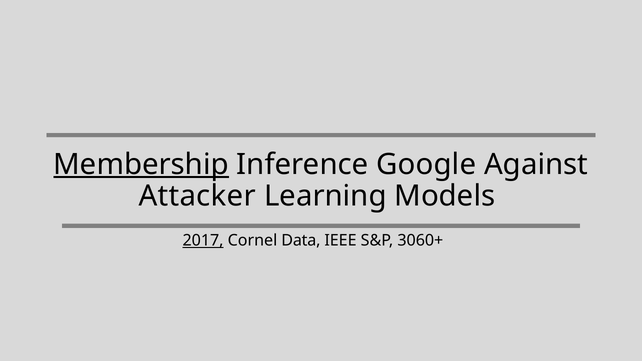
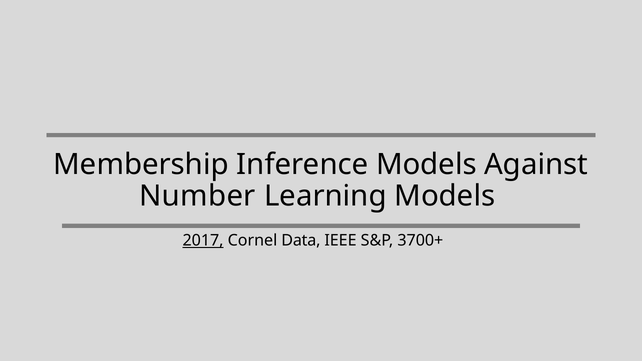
Membership underline: present -> none (141, 164)
Inference Google: Google -> Models (426, 164)
Attacker: Attacker -> Number (197, 196)
3060+: 3060+ -> 3700+ (420, 241)
